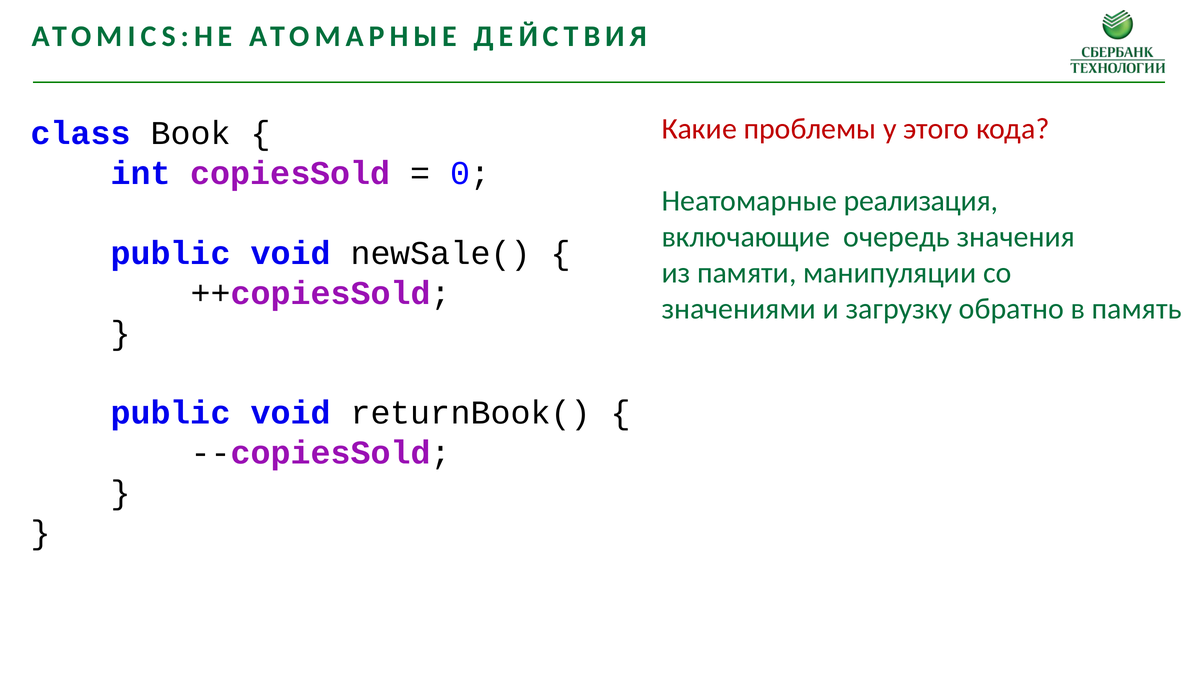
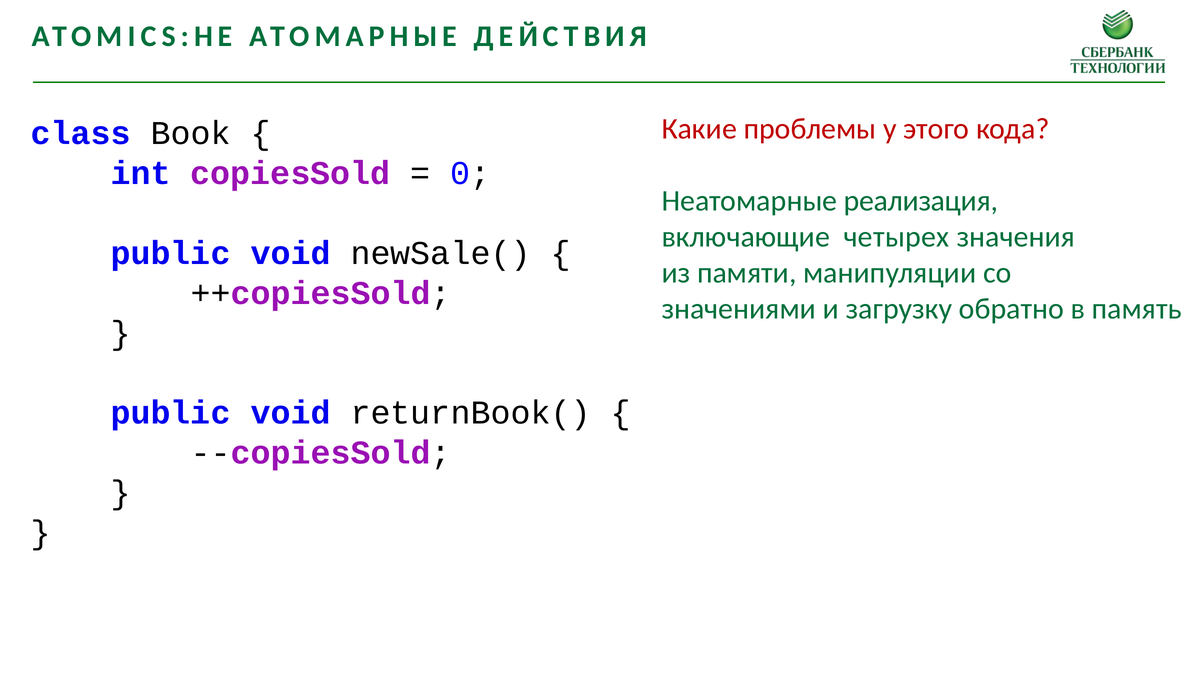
очередь: очередь -> четырех (897, 237)
